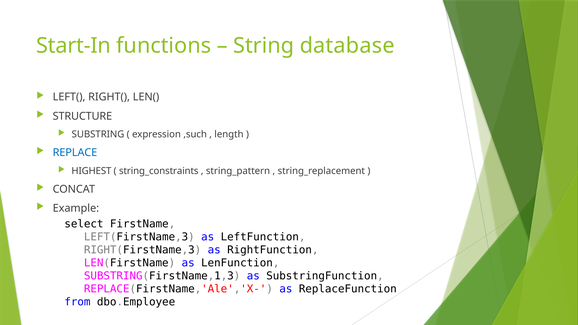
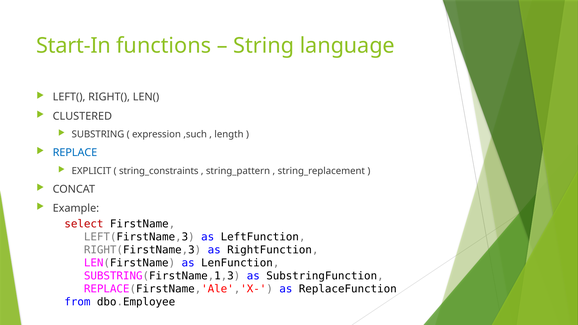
database: database -> language (347, 46)
STRUCTURE: STRUCTURE -> CLUSTERED (82, 116)
HIGHEST: HIGHEST -> EXPLICIT (91, 171)
select colour: black -> red (84, 224)
